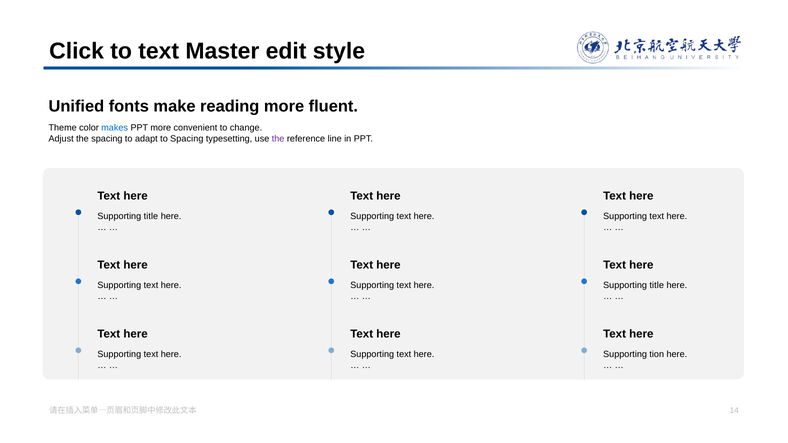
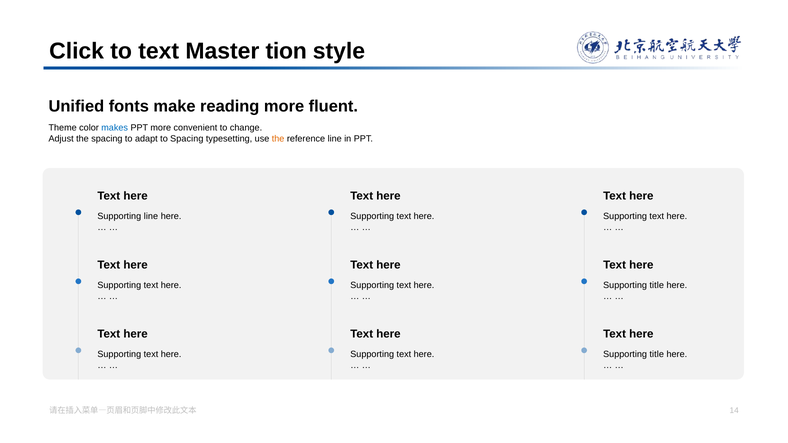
edit: edit -> tion (286, 51)
the colour: purple -> orange (278, 139)
title: title -> line (151, 216)
tion: tion -> title (657, 355)
